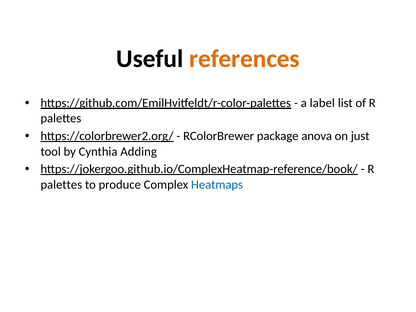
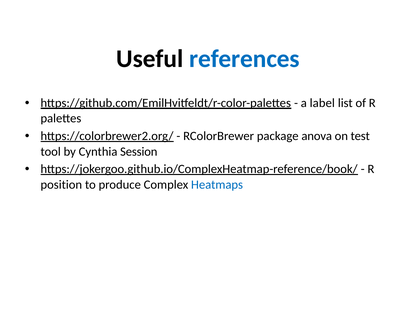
references colour: orange -> blue (244, 59)
just: just -> test (360, 136)
Adding: Adding -> Session (139, 152)
palettes: palettes -> position (61, 185)
